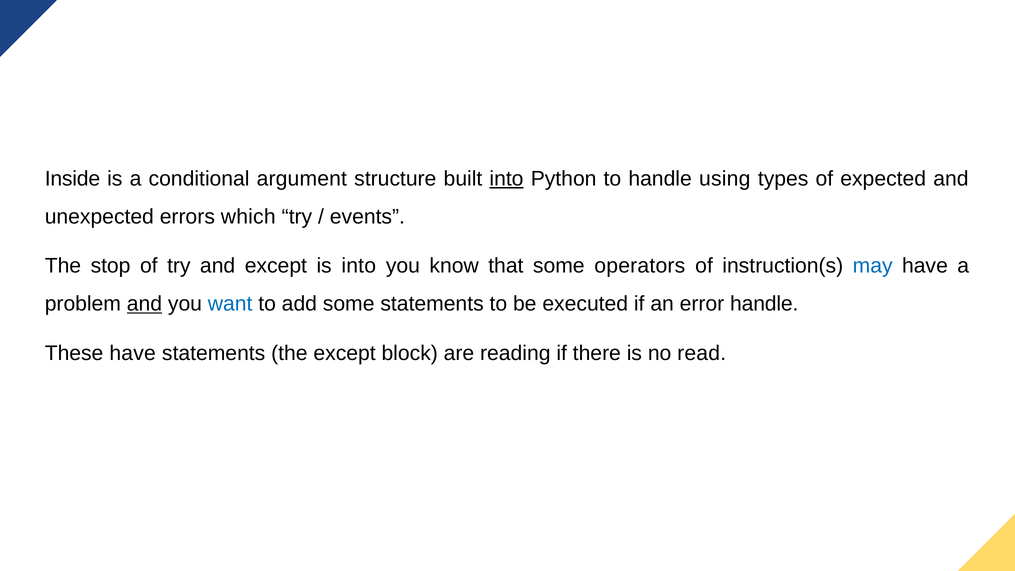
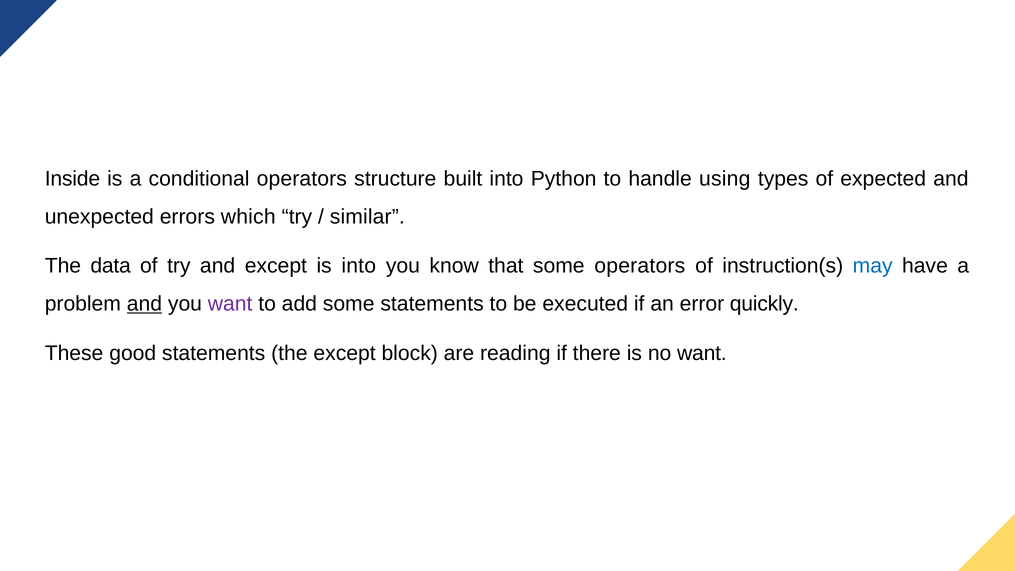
conditional argument: argument -> operators (302, 179)
into underline: present -> none (506, 179)
events: events -> similar (367, 217)
stop: stop -> data (111, 266)
want colour: blue -> purple (230, 304)
error handle: handle -> quickly (764, 304)
These have: have -> good (133, 353)
no read: read -> want (702, 353)
